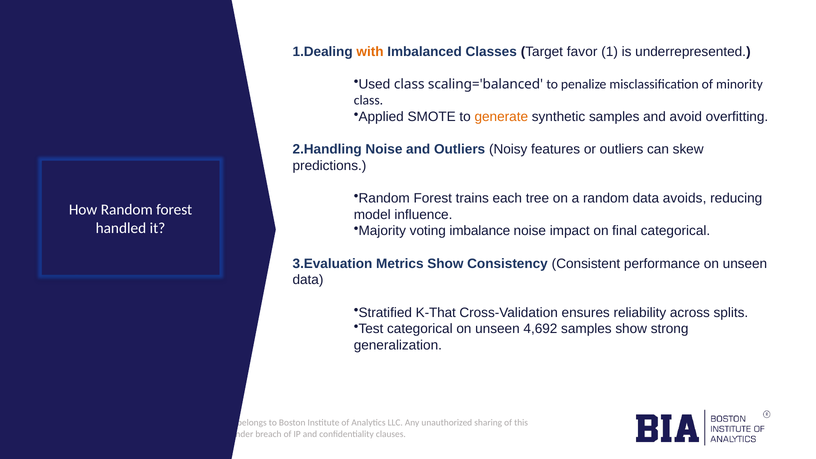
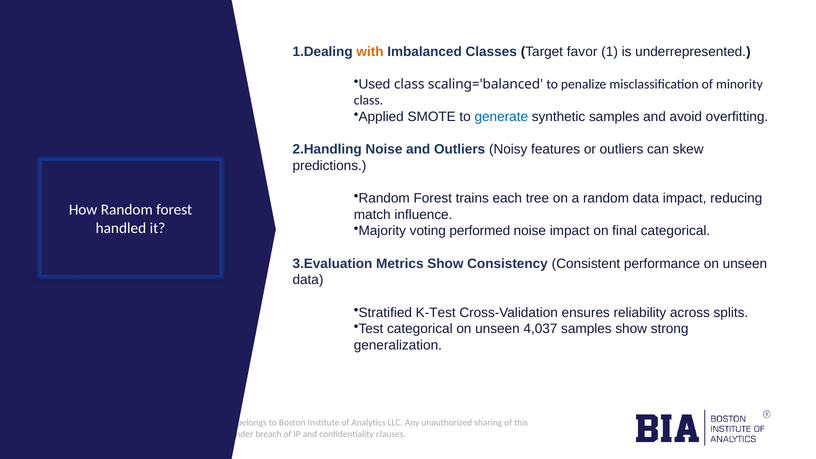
generate colour: orange -> blue (501, 117)
data avoids: avoids -> impact (685, 198)
model: model -> match (372, 215)
imbalance: imbalance -> performed (480, 231)
K-That: K-That -> K-Test (436, 313)
4,692: 4,692 -> 4,037 (540, 329)
